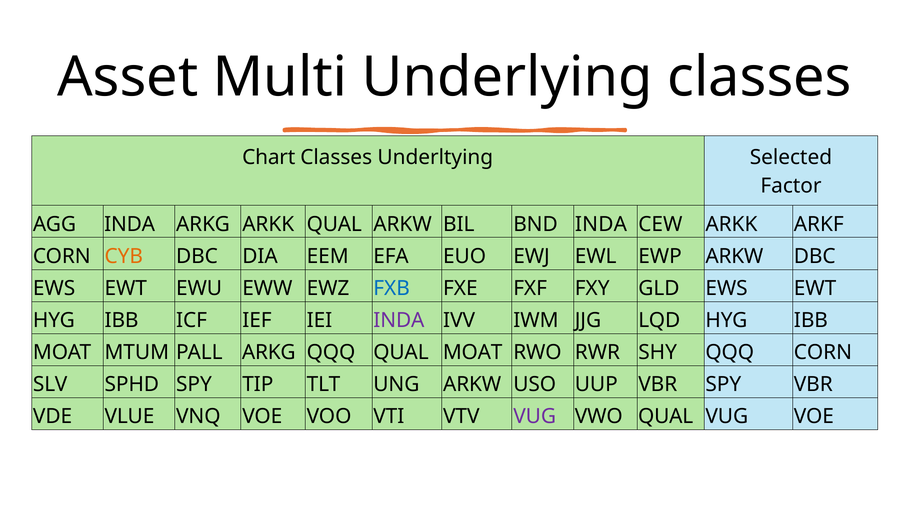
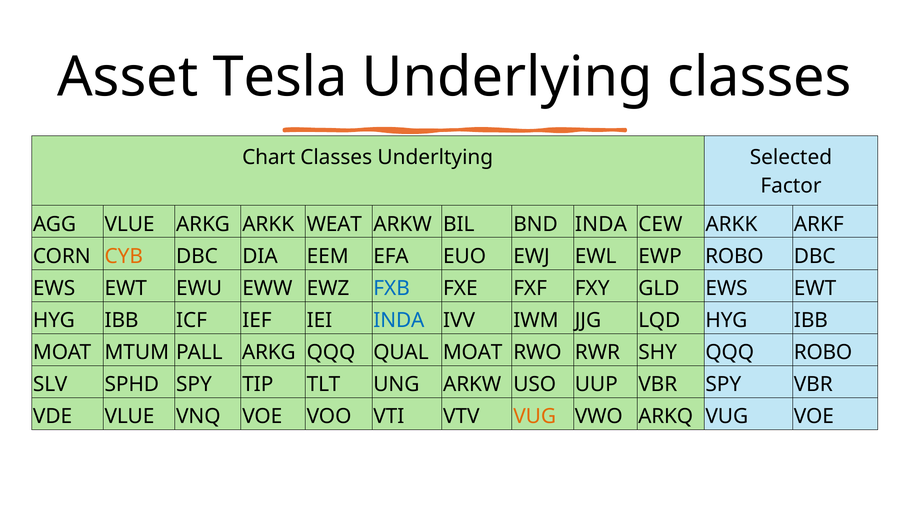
Multi: Multi -> Tesla (280, 77)
AGG INDA: INDA -> VLUE (130, 224)
ARKK QUAL: QUAL -> WEAT (334, 224)
EWP ARKW: ARKW -> ROBO (734, 256)
INDA colour: purple -> blue (399, 320)
QQQ CORN: CORN -> ROBO (823, 352)
VUG colour: purple -> orange (535, 416)
VWO QUAL: QUAL -> ARKQ (666, 416)
